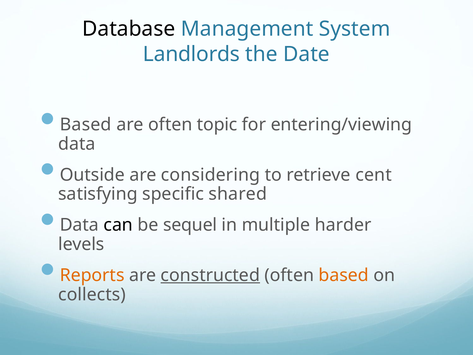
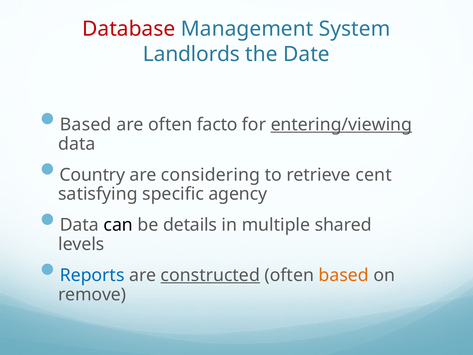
Database colour: black -> red (129, 29)
topic: topic -> facto (217, 125)
entering/viewing underline: none -> present (341, 125)
Outside: Outside -> Country (92, 175)
shared: shared -> agency (238, 194)
sequel: sequel -> details (190, 225)
harder: harder -> shared (343, 225)
Reports colour: orange -> blue (92, 275)
collects: collects -> remove (92, 294)
